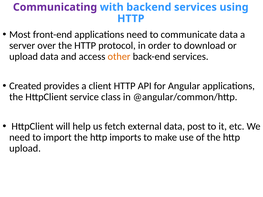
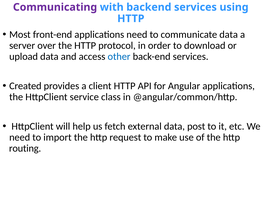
other colour: orange -> blue (119, 57)
imports: imports -> request (125, 137)
upload: upload -> routing (25, 148)
